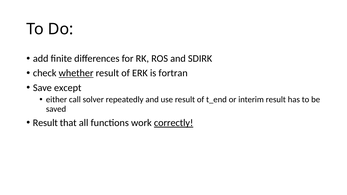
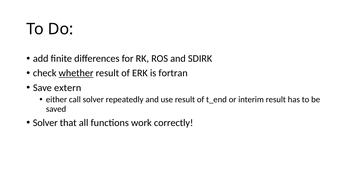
except: except -> extern (68, 88)
Result: Result -> Solver (45, 123)
correctly underline: present -> none (174, 123)
